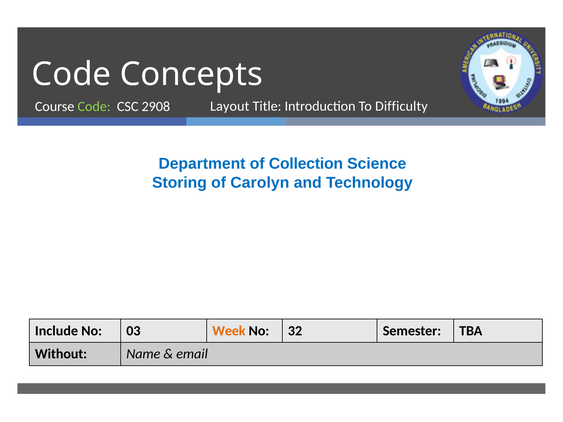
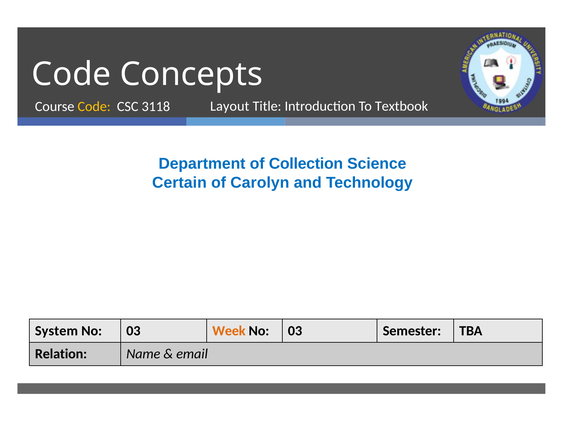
Difficulty: Difficulty -> Textbook (402, 106)
Code colour: light green -> yellow (94, 107)
2908: 2908 -> 3118 (156, 107)
Storing: Storing -> Certain (179, 183)
Include: Include -> System (56, 331)
32: 32 -> 03 (295, 331)
Without: Without -> Relation (61, 354)
